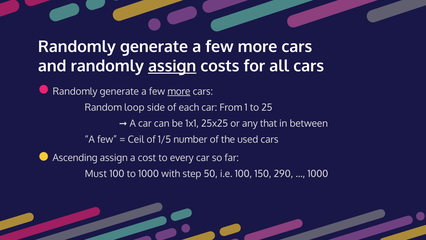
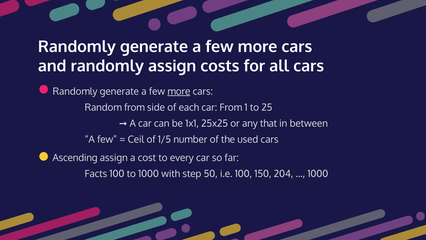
assign underline: present -> none (172, 66)
Random loop: loop -> from (134, 107)
Must: Must -> Facts (96, 174)
290: 290 -> 204 (283, 174)
